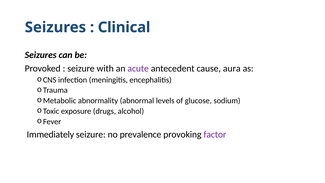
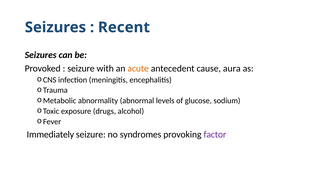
Clinical: Clinical -> Recent (124, 27)
acute colour: purple -> orange (138, 69)
prevalence: prevalence -> syndromes (141, 134)
